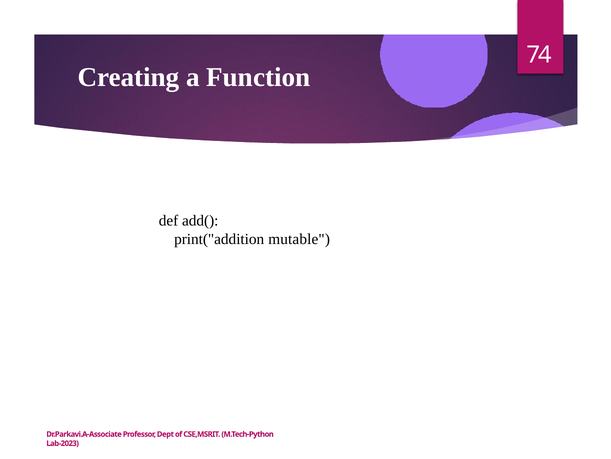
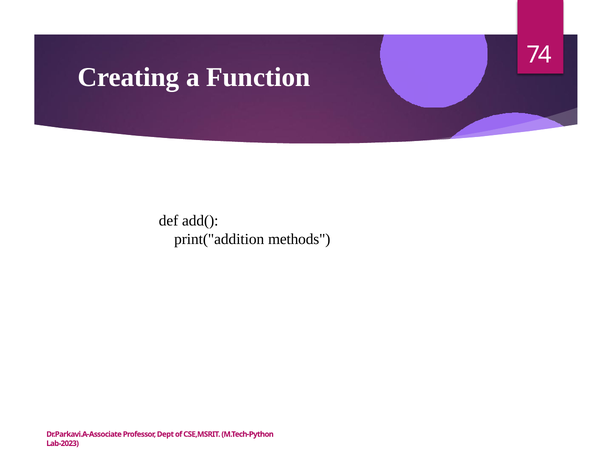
mutable: mutable -> methods (299, 239)
